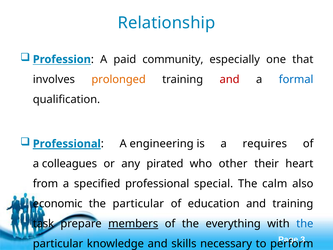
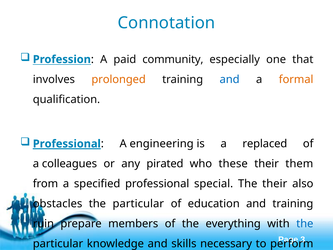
Relationship: Relationship -> Connotation (166, 23)
and colour: red -> blue (230, 79)
formal colour: blue -> orange (296, 79)
requires: requires -> replaced (265, 144)
other: other -> these (233, 164)
heart: heart -> them (299, 164)
The calm: calm -> their (275, 184)
economic: economic -> obstacles (58, 204)
task: task -> ruin (43, 224)
members underline: present -> none (133, 224)
